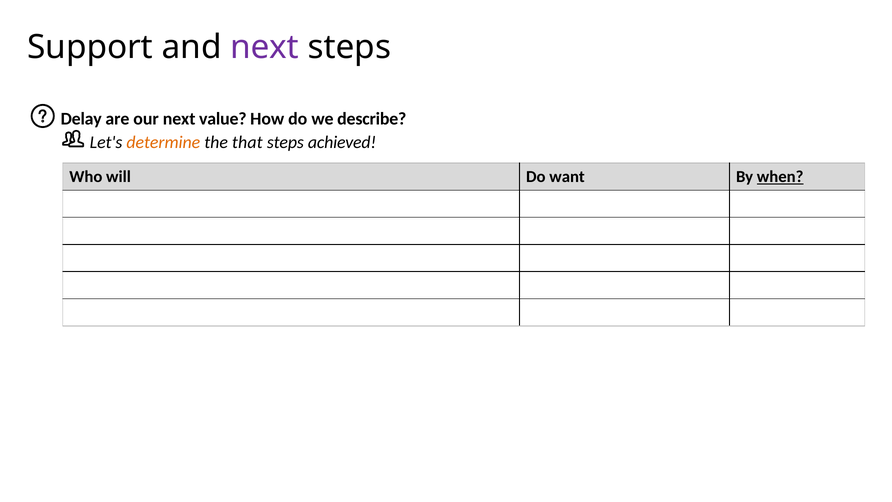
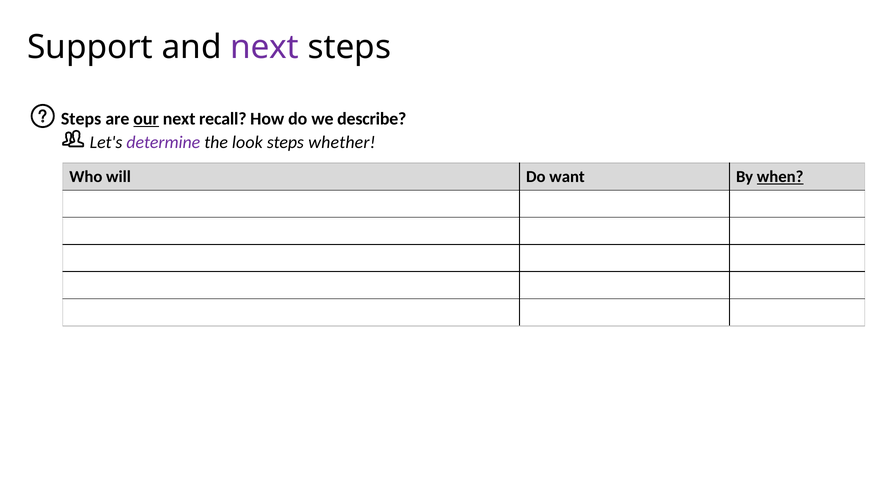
Delay: Delay -> Steps (81, 119)
our underline: none -> present (146, 119)
value: value -> recall (223, 119)
determine colour: orange -> purple (163, 142)
that: that -> look (247, 142)
achieved: achieved -> whether (342, 142)
